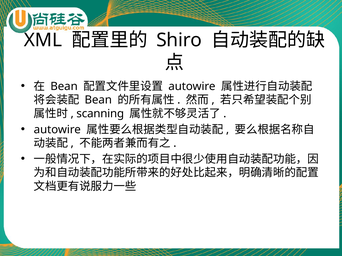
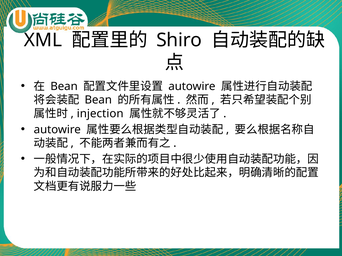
scanning: scanning -> injection (100, 114)
